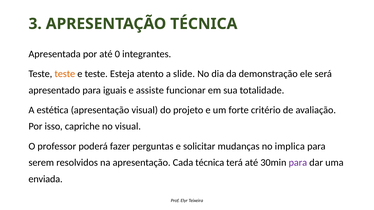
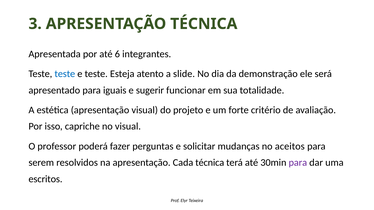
0: 0 -> 6 (117, 54)
teste colour: orange -> blue (65, 74)
assiste: assiste -> sugerir (150, 90)
implica: implica -> aceitos (290, 147)
enviada: enviada -> escritos (45, 179)
